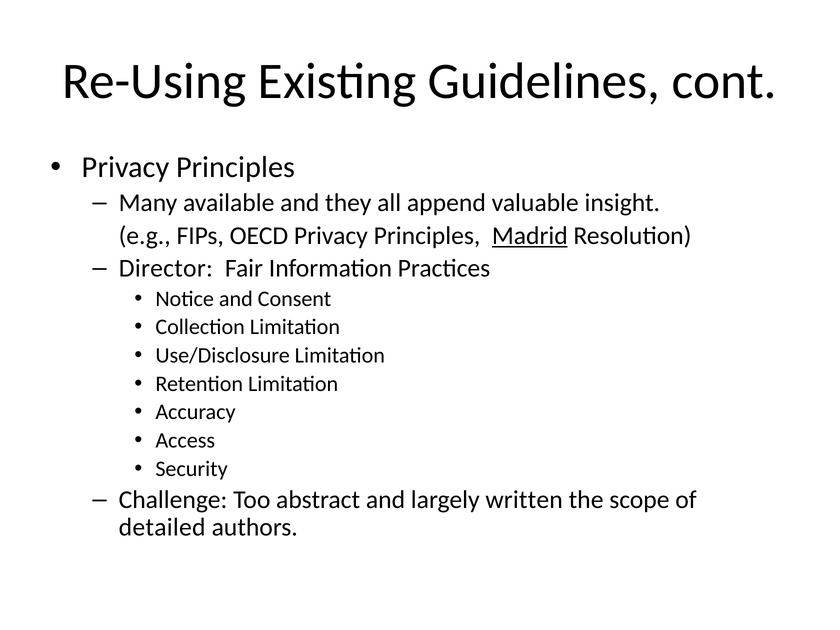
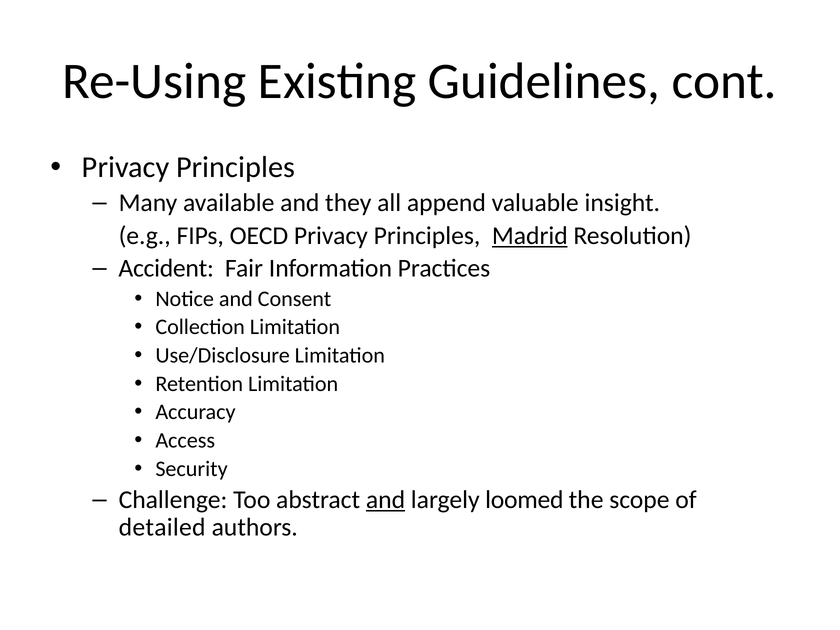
Director: Director -> Accident (166, 268)
and underline: none -> present (386, 500)
written: written -> loomed (524, 500)
